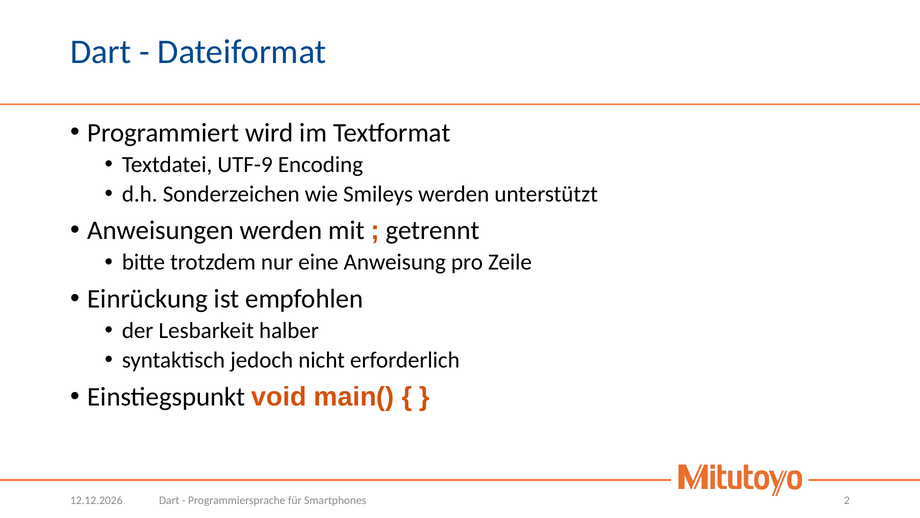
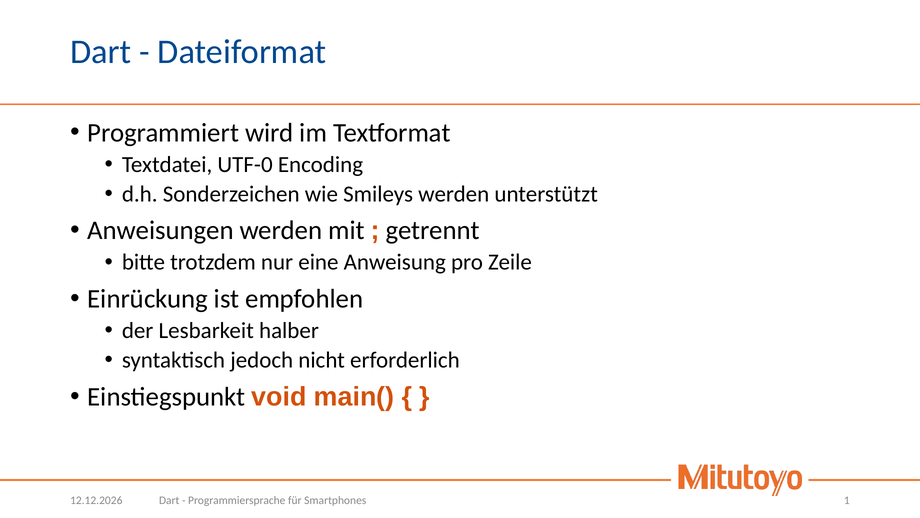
UTF-9: UTF-9 -> UTF-0 (245, 164)
2: 2 -> 1 (847, 500)
